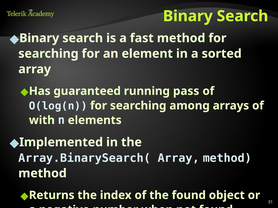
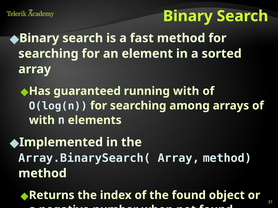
running pass: pass -> with (186, 91)
